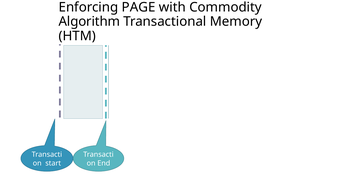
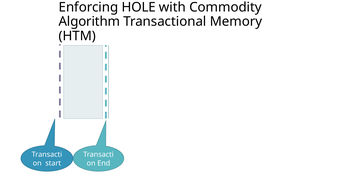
PAGE: PAGE -> HOLE (139, 7)
